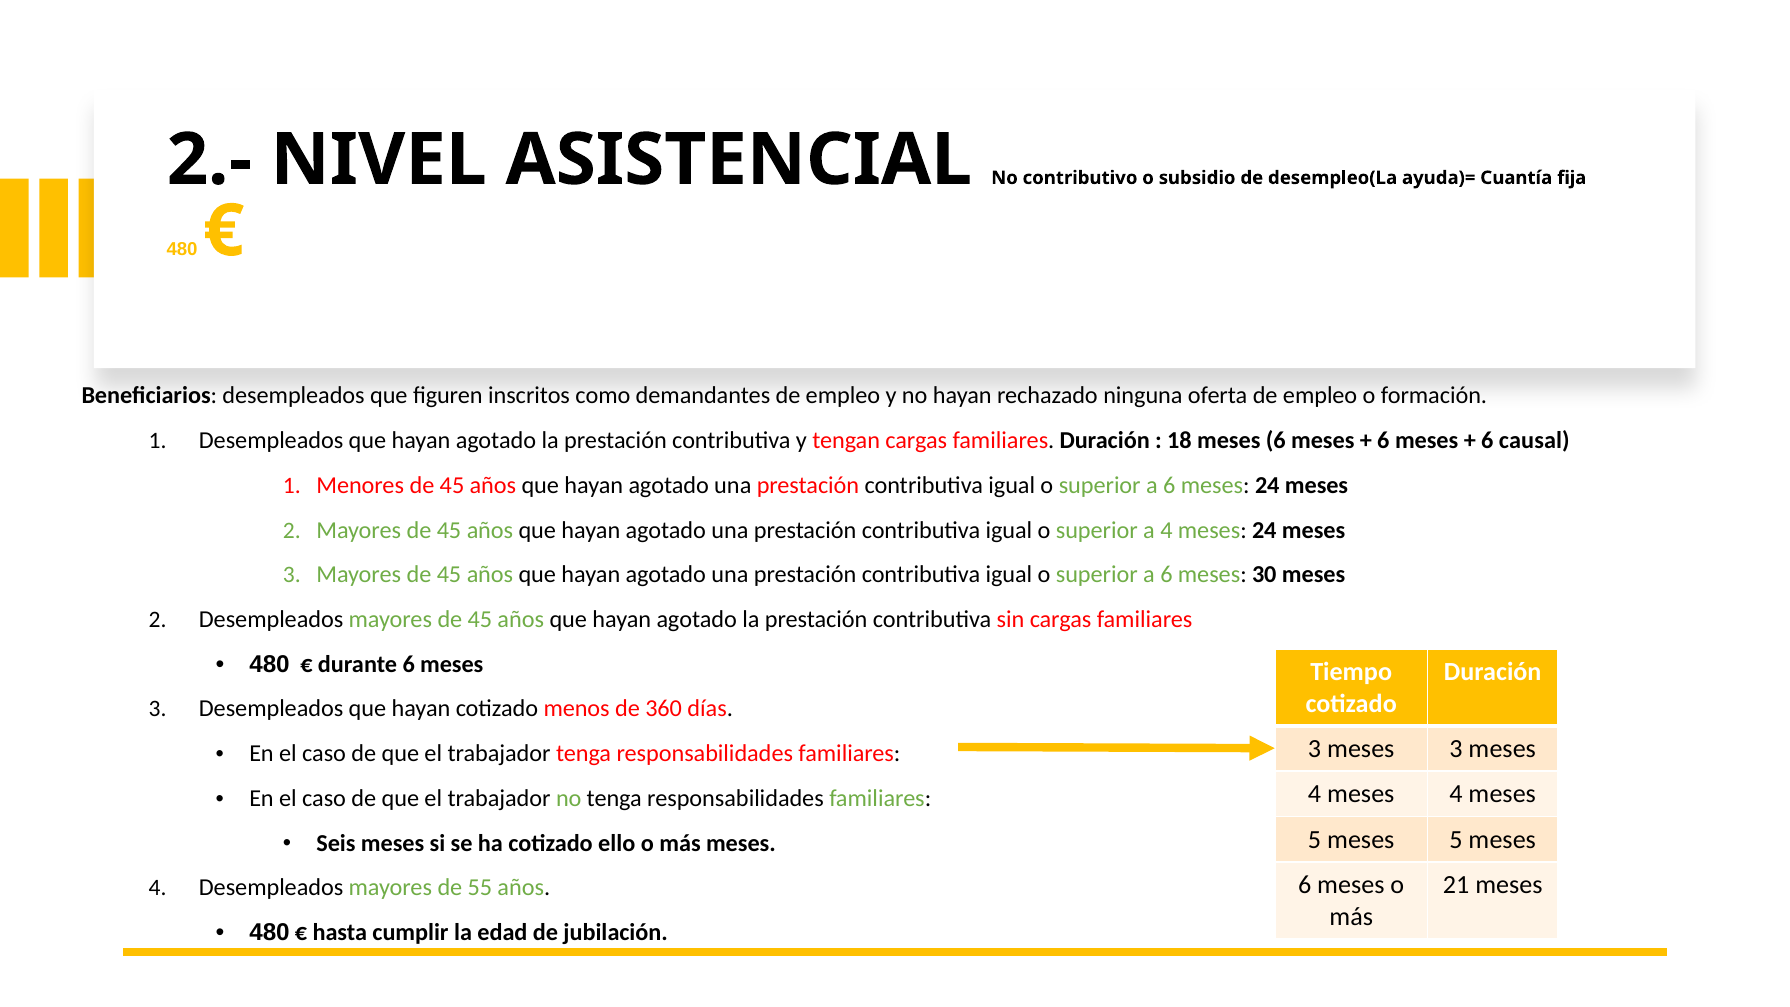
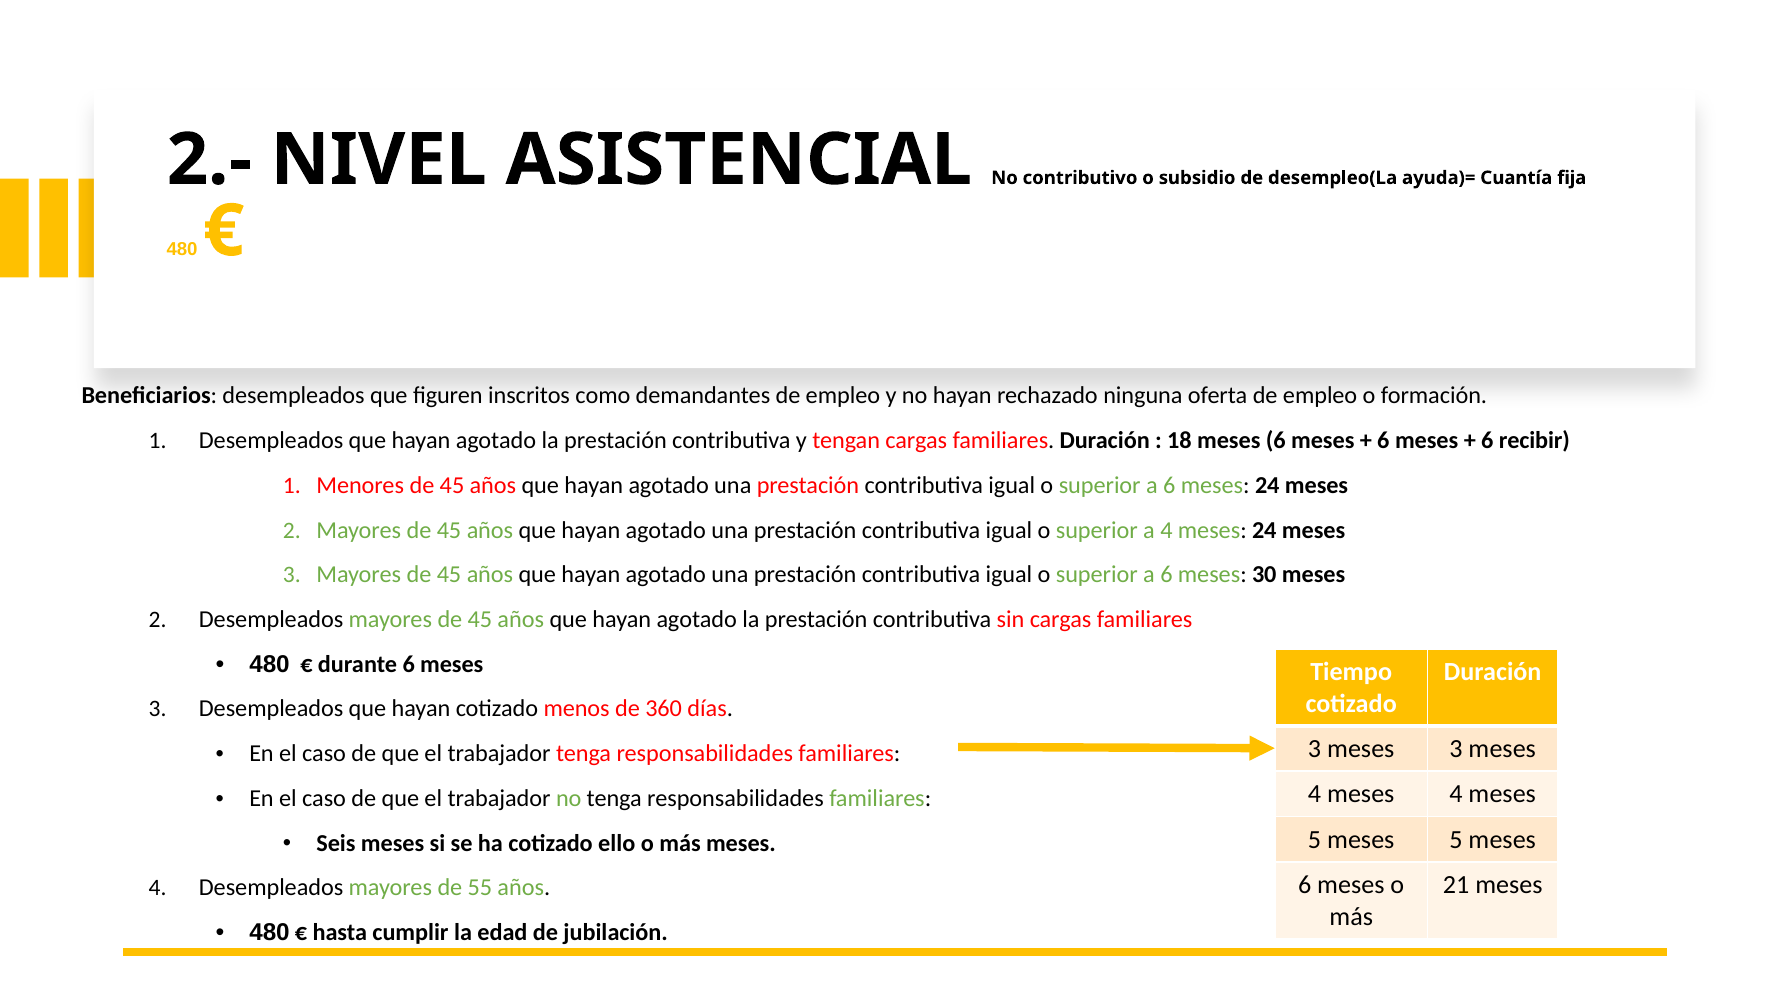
causal: causal -> recibir (1534, 441)
